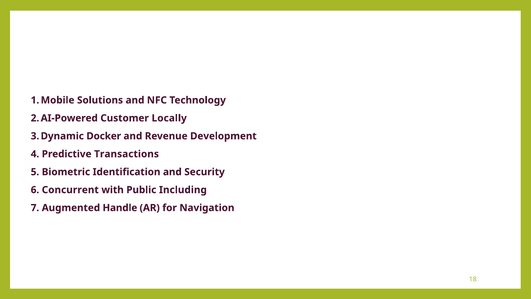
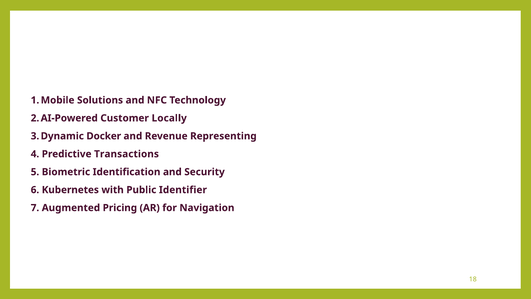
Development: Development -> Representing (223, 136)
Concurrent: Concurrent -> Kubernetes (70, 190)
Including: Including -> Identifier (183, 190)
Handle: Handle -> Pricing (120, 208)
